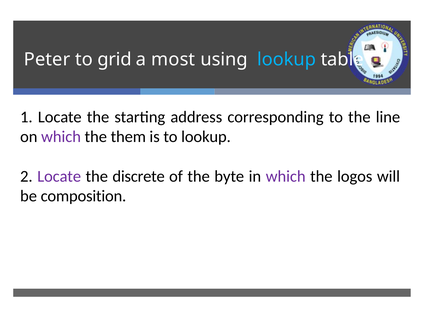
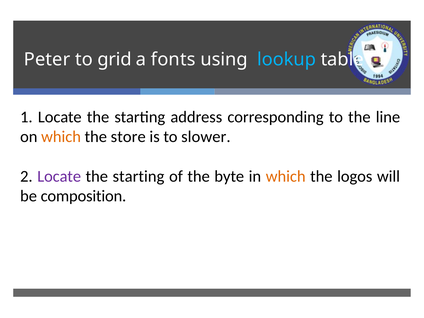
most: most -> fonts (173, 59)
which colour: purple -> orange (61, 137)
them: them -> store (128, 137)
to lookup: lookup -> slower (206, 137)
discrete: discrete -> starting (138, 176)
which colour: purple -> orange (286, 176)
